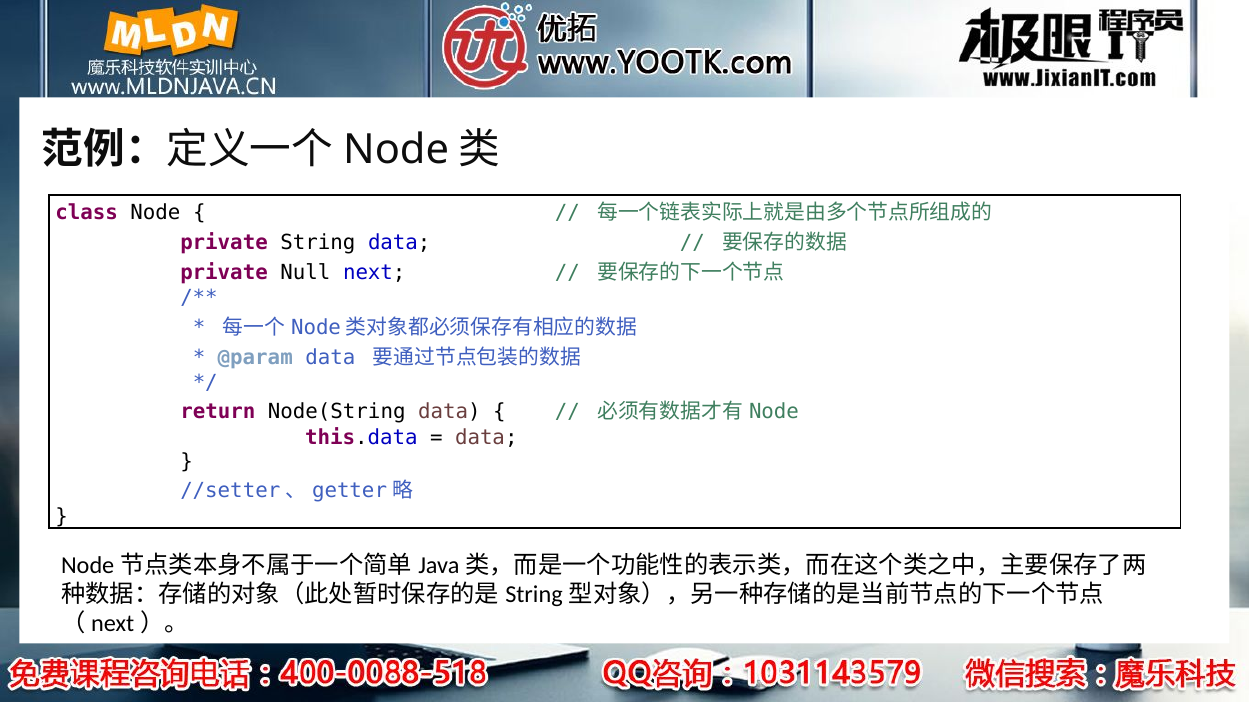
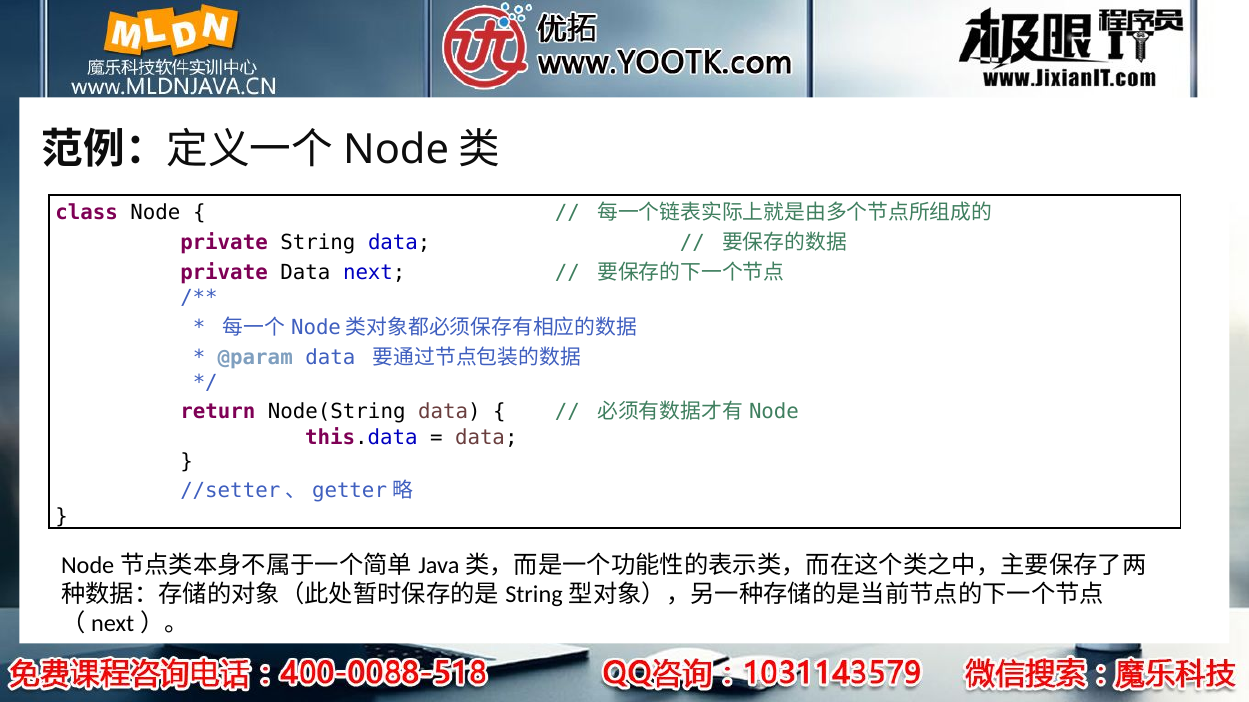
private Null: Null -> Data (305, 273)
